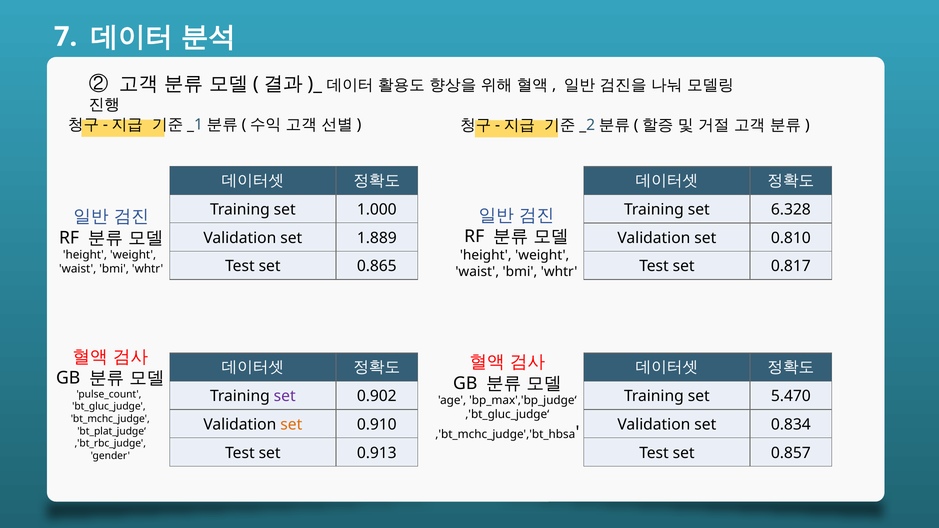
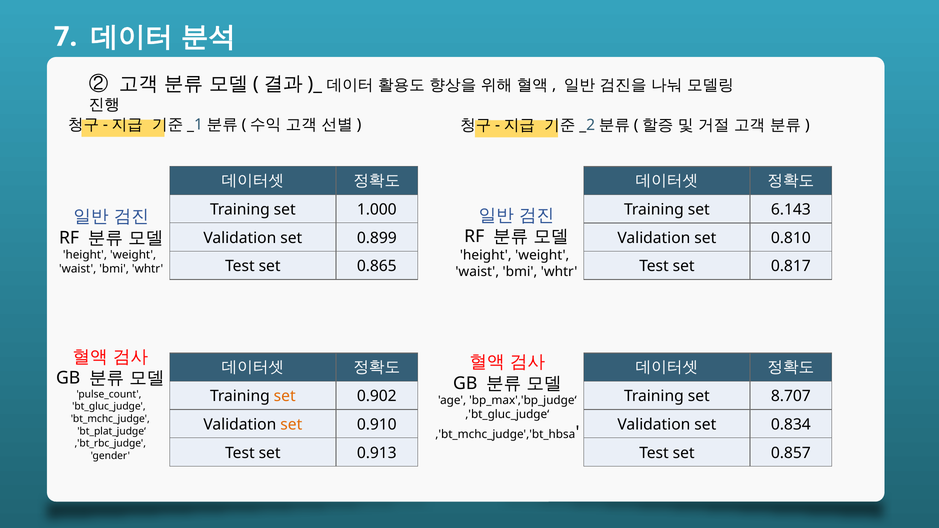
6.328: 6.328 -> 6.143 (791, 210)
1.889: 1.889 -> 0.899 (377, 238)
set colour: purple -> orange (285, 396)
5.470: 5.470 -> 8.707 (791, 396)
